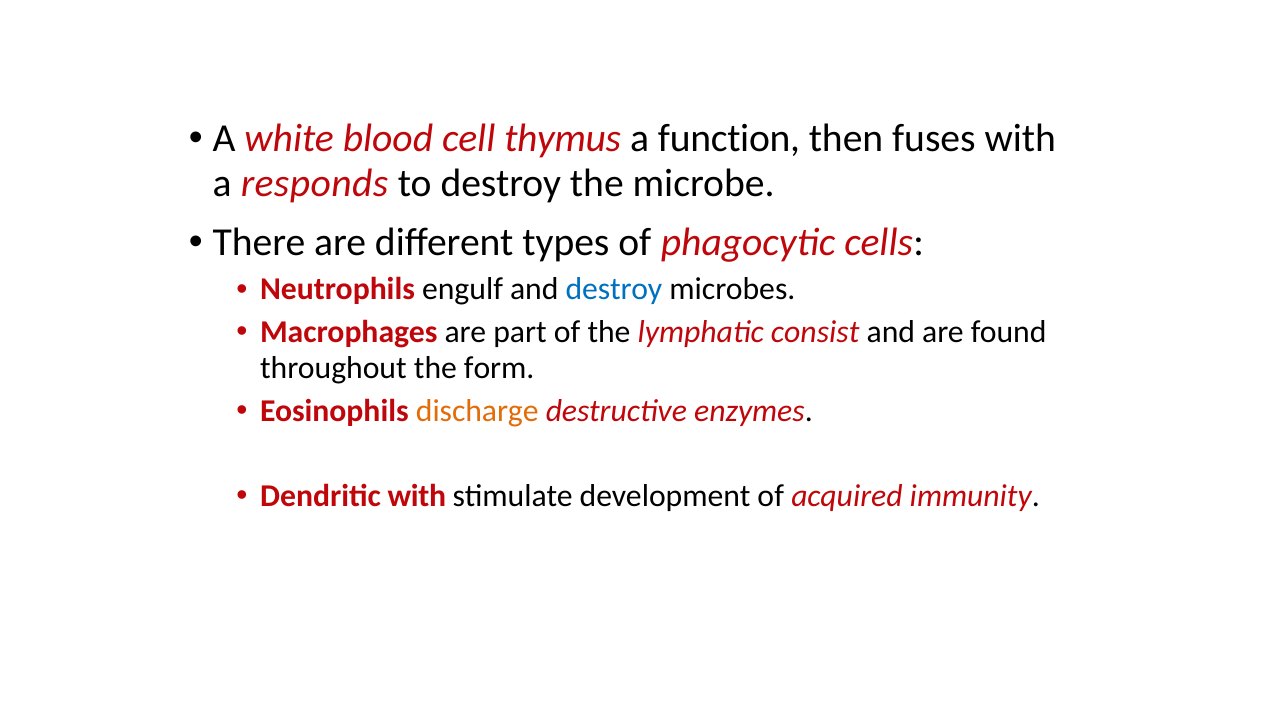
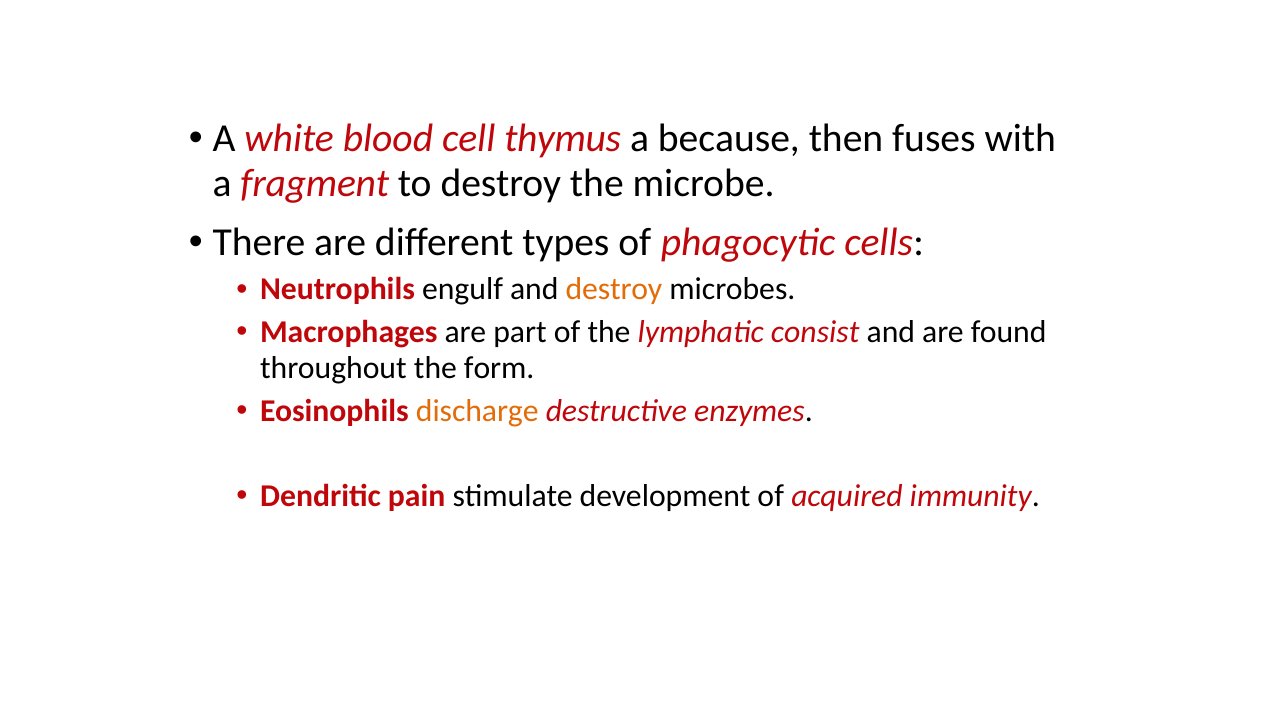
function: function -> because (729, 139)
responds: responds -> fragment (315, 184)
destroy colour: blue -> orange (614, 290)
Dendritic with: with -> pain (417, 497)
